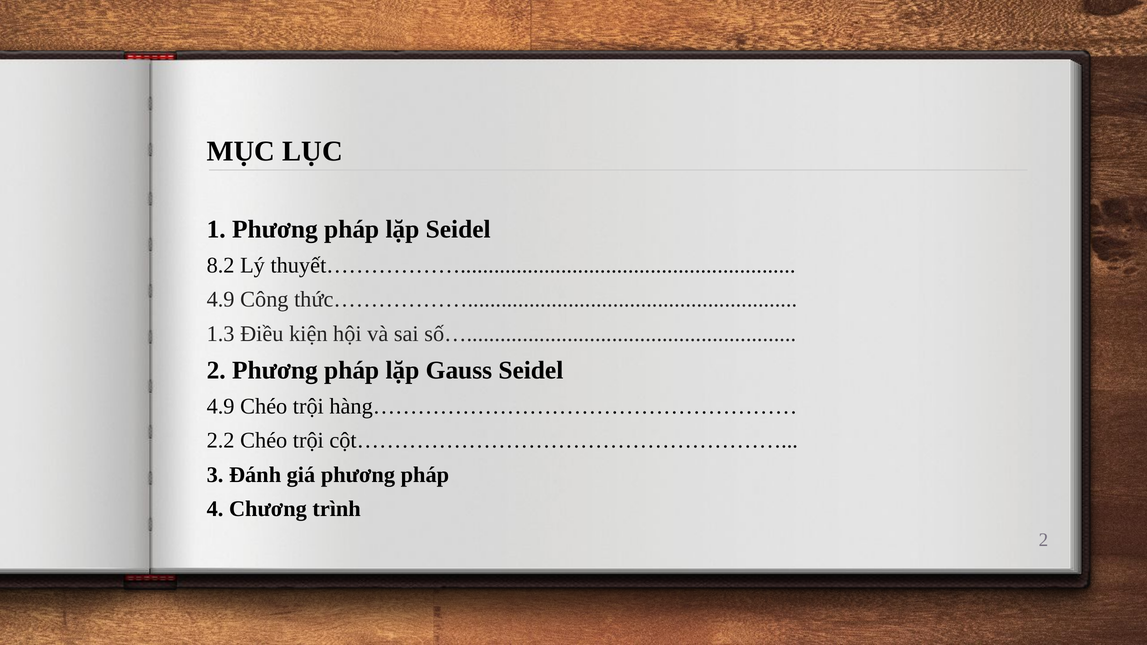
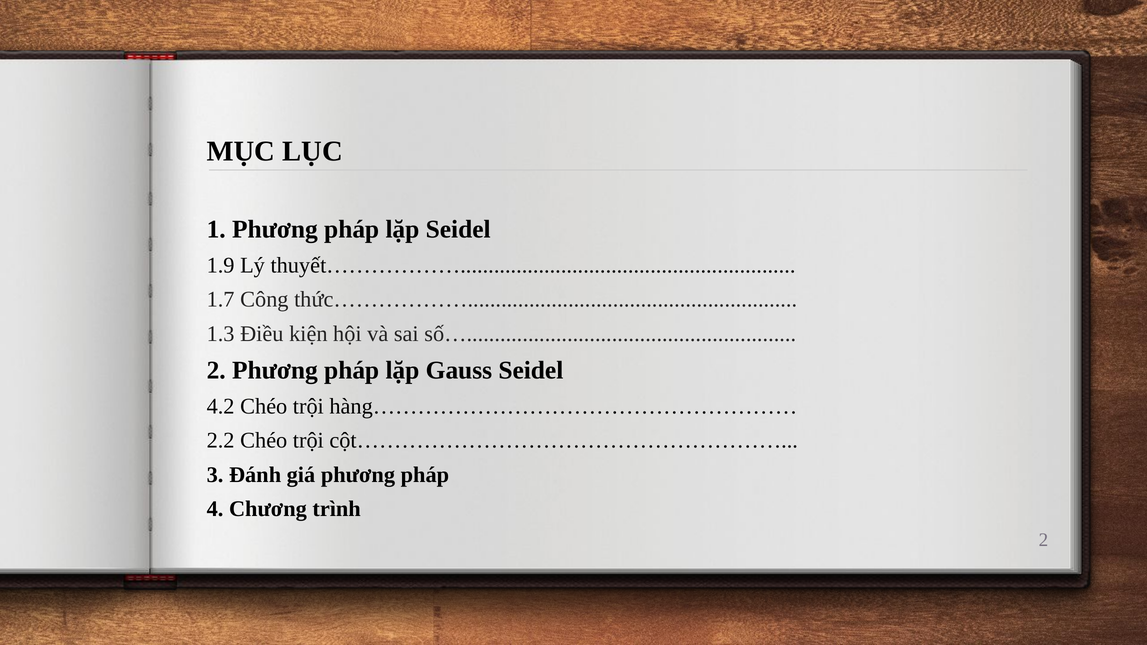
8.2: 8.2 -> 1.9 (221, 265)
4.9: 4.9 -> 1.7 (221, 300)
4.9: 4.9 -> 4.2 (221, 407)
